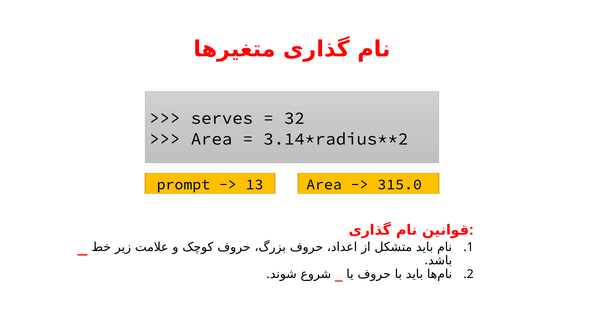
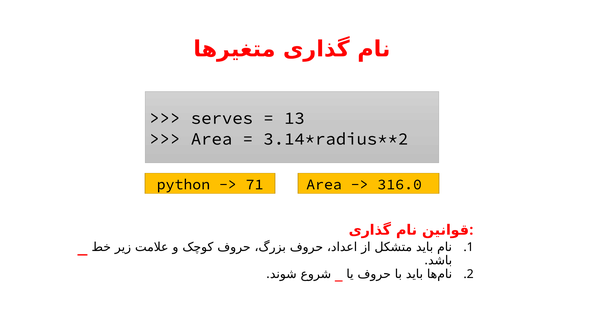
32: 32 -> 13 (294, 118)
prompt: prompt -> python (183, 184)
13: 13 -> 71 (255, 184)
315.0: 315.0 -> 316.0 (400, 184)
